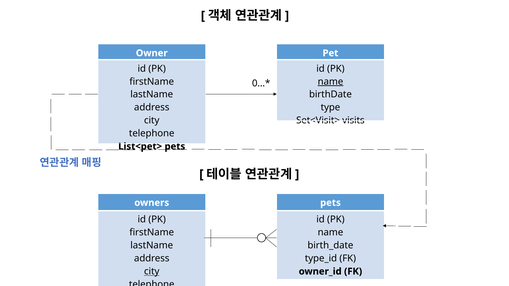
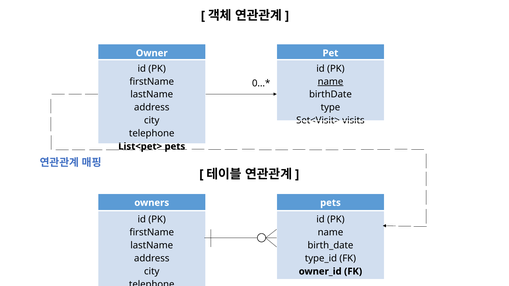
city underline: present -> none (152, 272)
